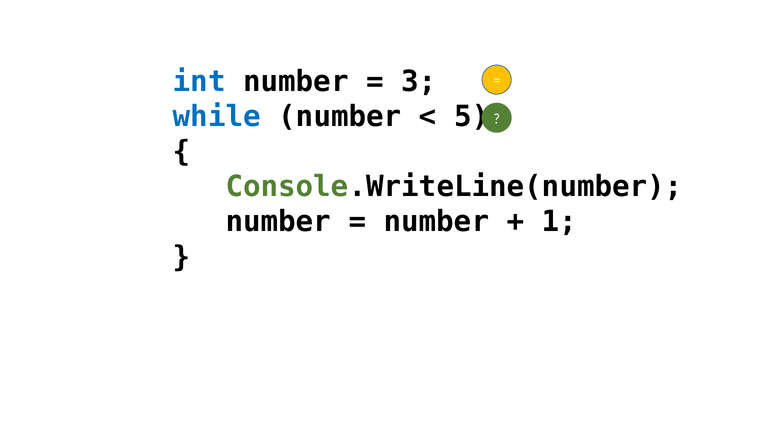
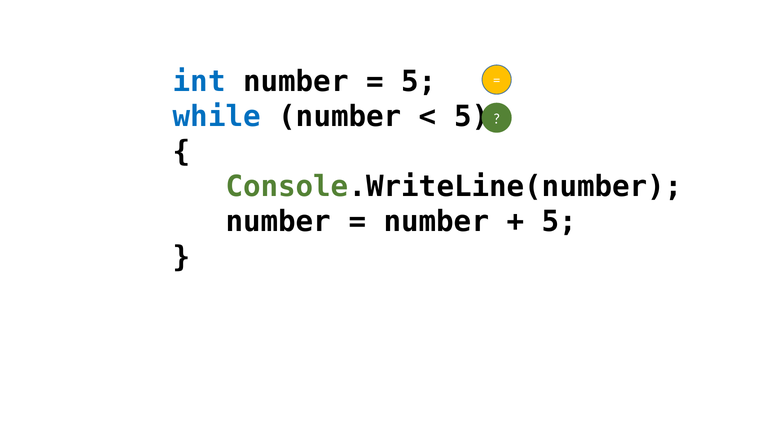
3: 3 -> 5 (419, 82)
1: 1 -> 5 (559, 222)
